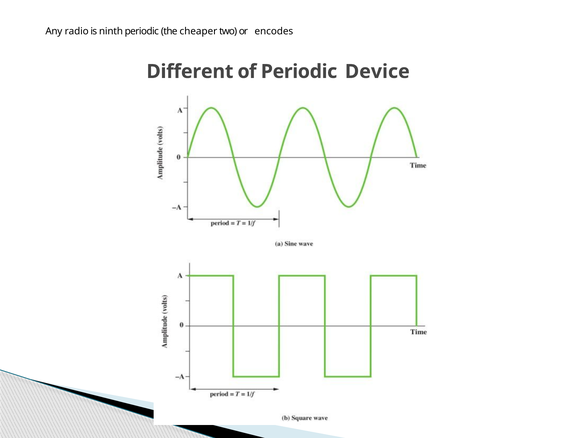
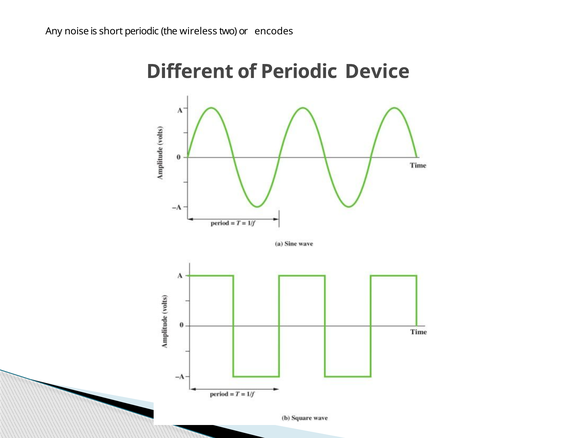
radio: radio -> noise (77, 31)
ninth: ninth -> short (111, 31)
cheaper: cheaper -> wireless (198, 31)
